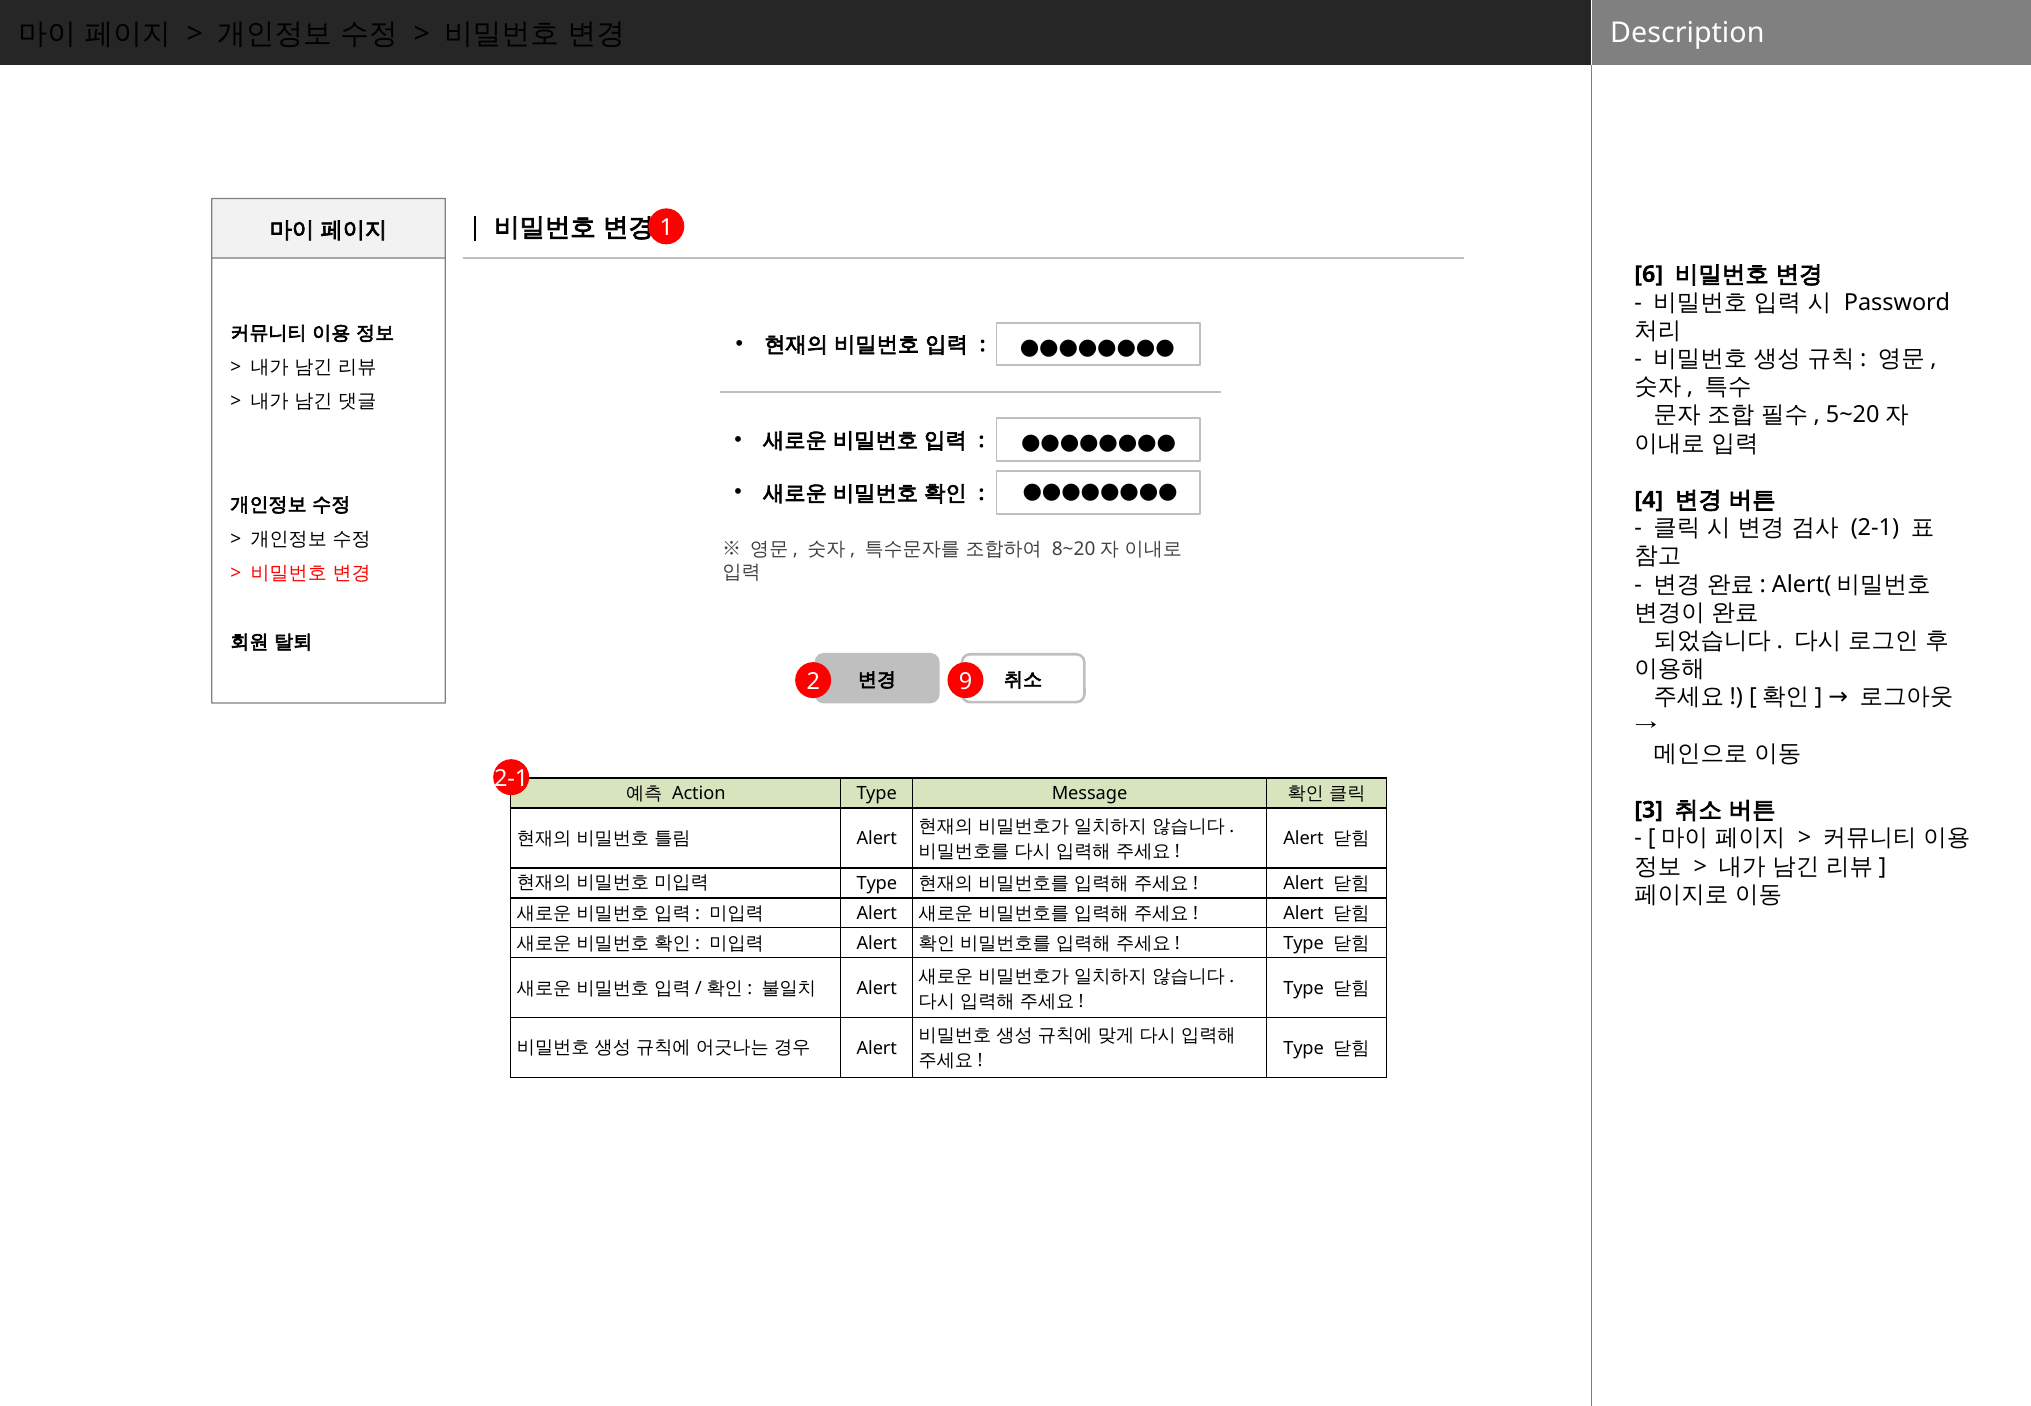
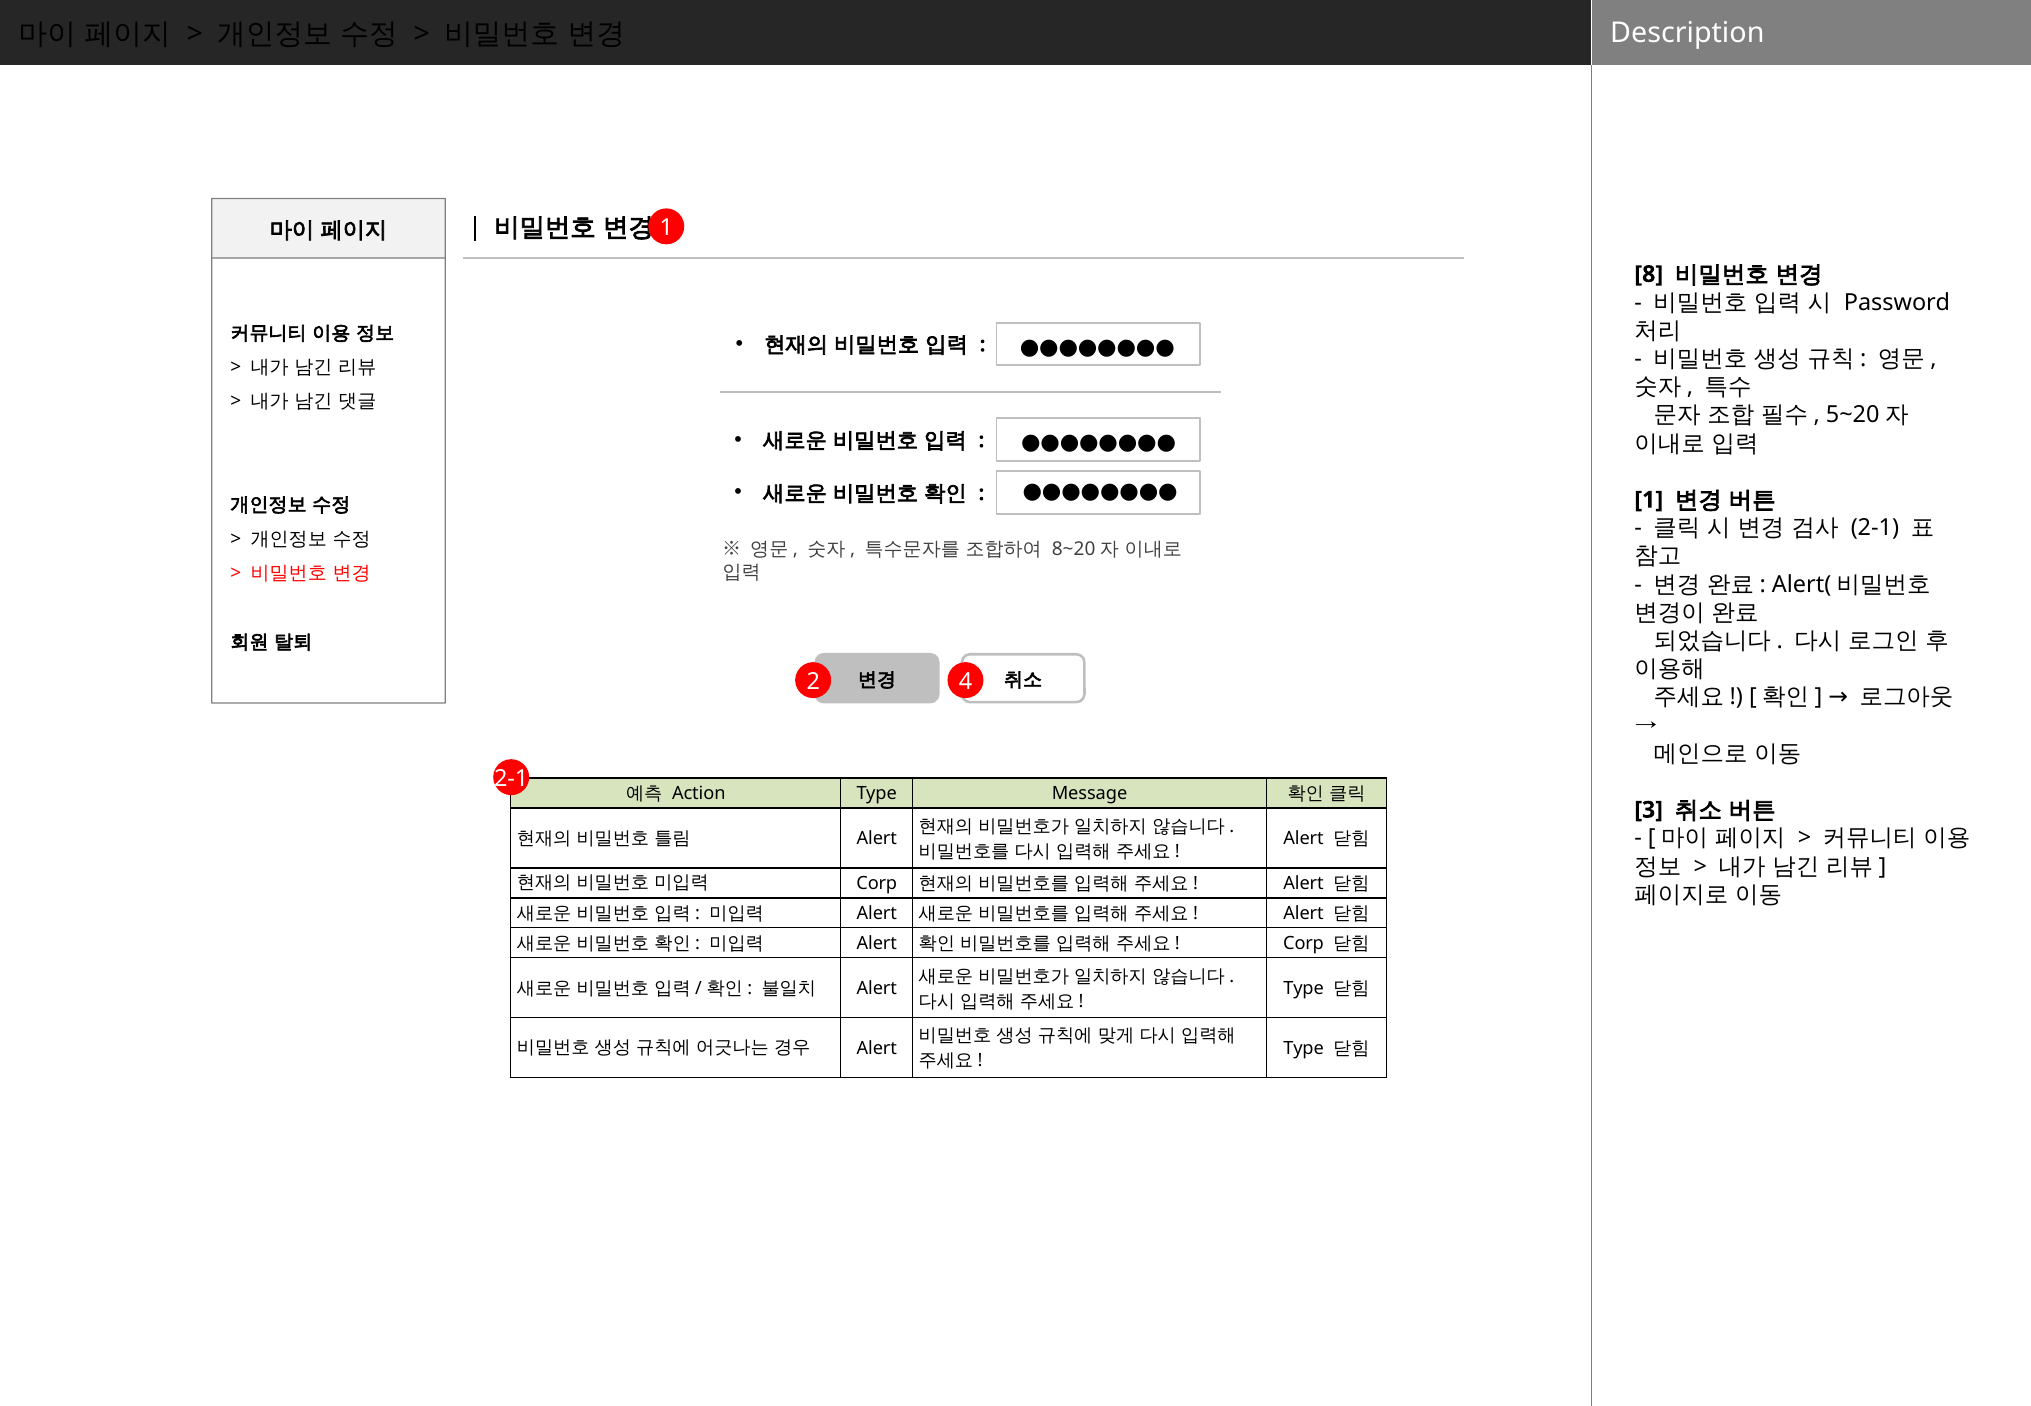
6: 6 -> 8 (1649, 274)
4: 4 -> 1 (1649, 500)
9: 9 -> 4 (966, 682)
Type: Type -> Corp (877, 884)
Type: Type -> Corp (1304, 944)
